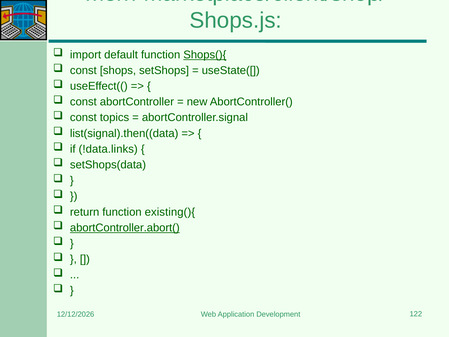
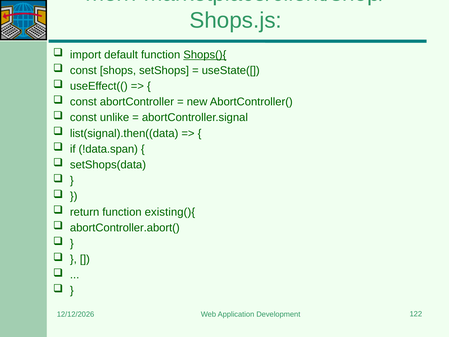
topics: topics -> unlike (115, 118)
!data.links: !data.links -> !data.span (108, 149)
abortController.abort( underline: present -> none (125, 228)
